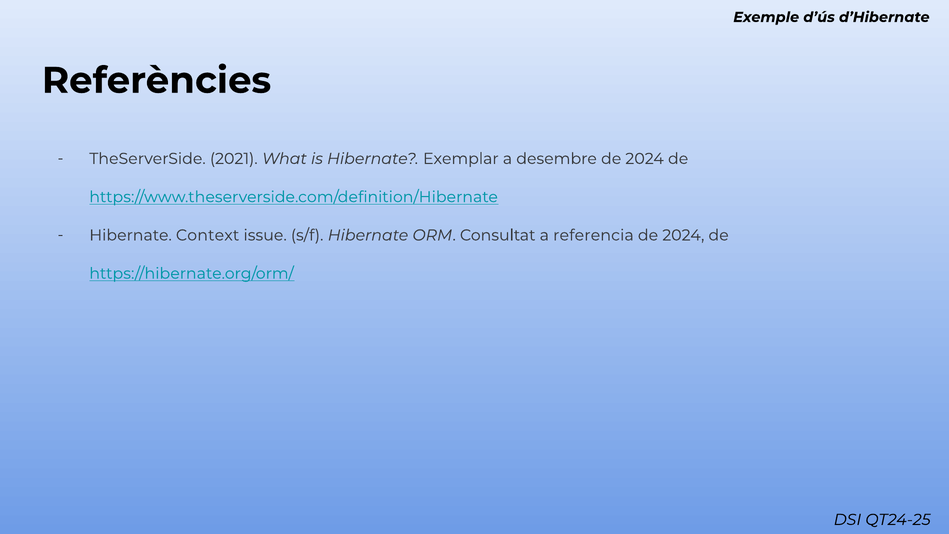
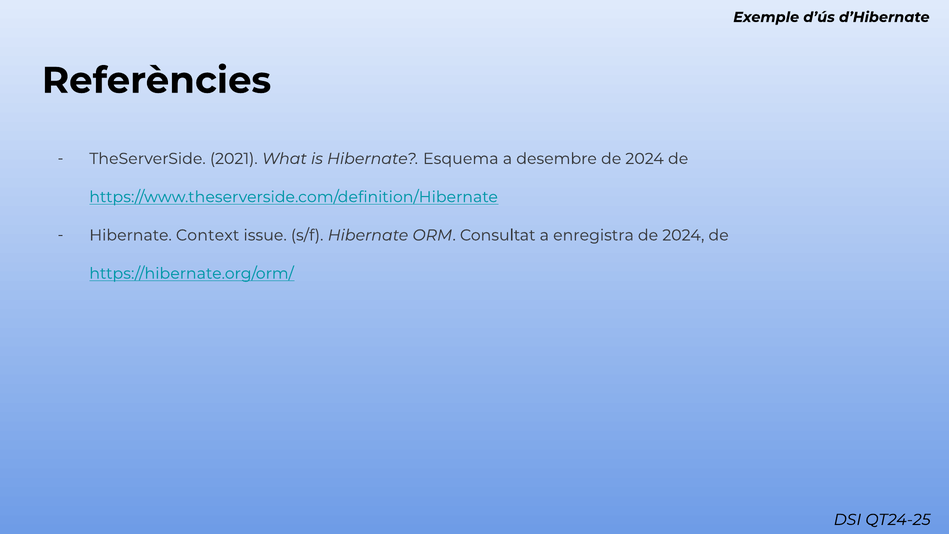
Exemplar: Exemplar -> Esquema (461, 159)
referencia: referencia -> enregistra (593, 235)
